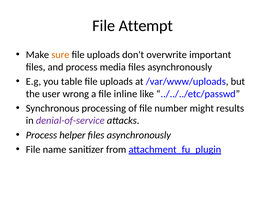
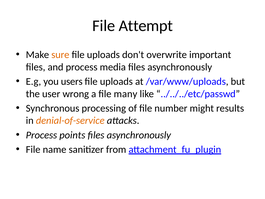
table: table -> users (72, 81)
inline: inline -> many (125, 94)
denial-of-service colour: purple -> orange (70, 120)
helper: helper -> points (72, 135)
